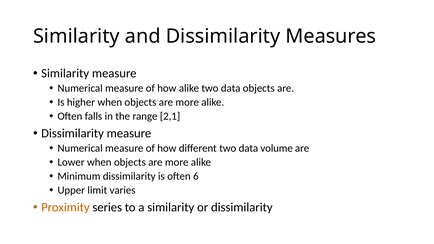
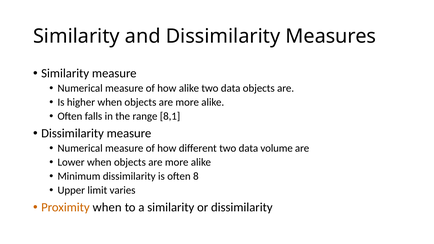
2,1: 2,1 -> 8,1 (170, 116)
6: 6 -> 8 (196, 176)
Proximity series: series -> when (107, 208)
